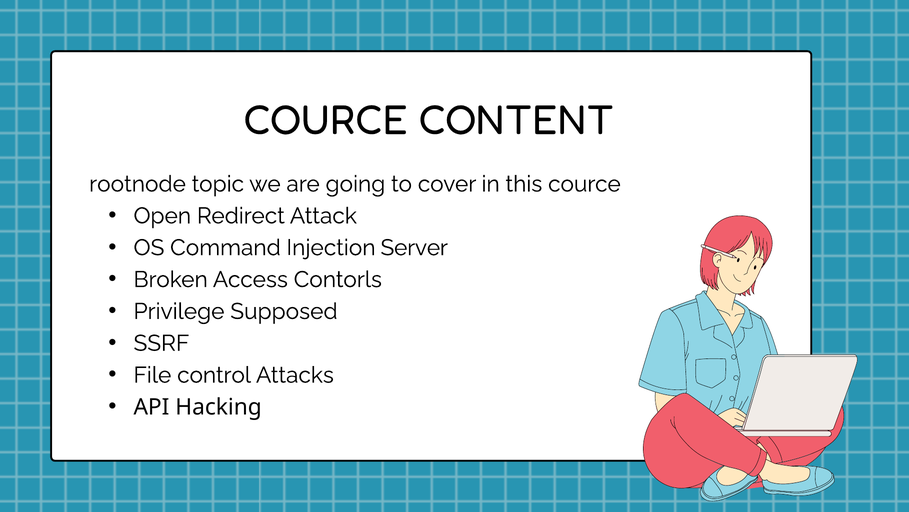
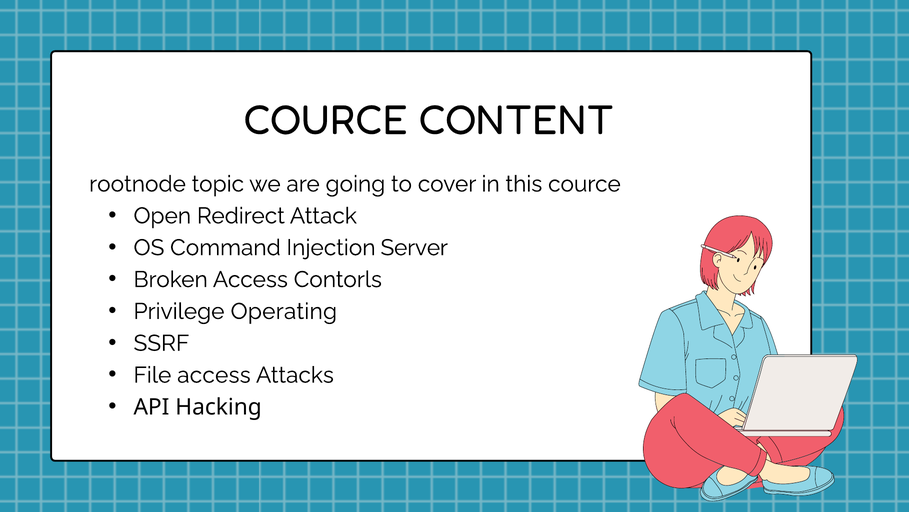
Supposed: Supposed -> Operating (284, 311)
File control: control -> access (214, 375)
